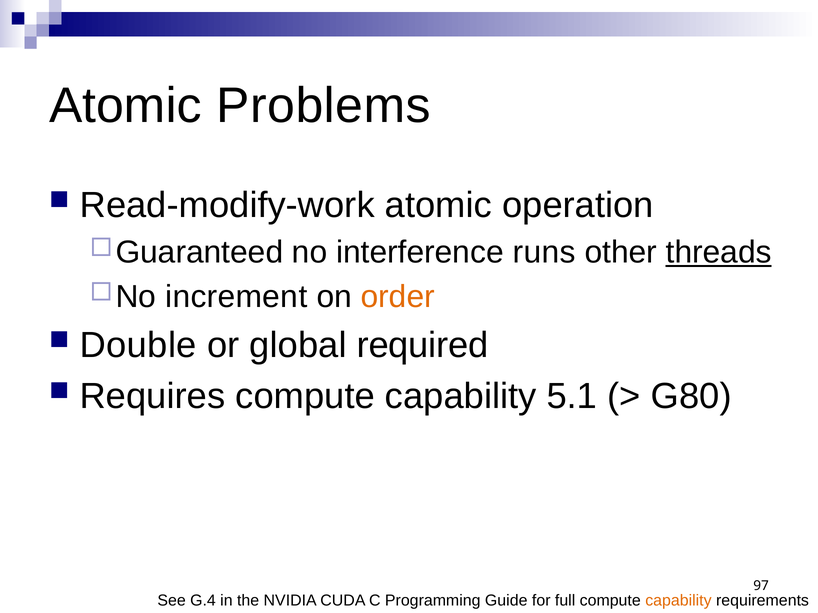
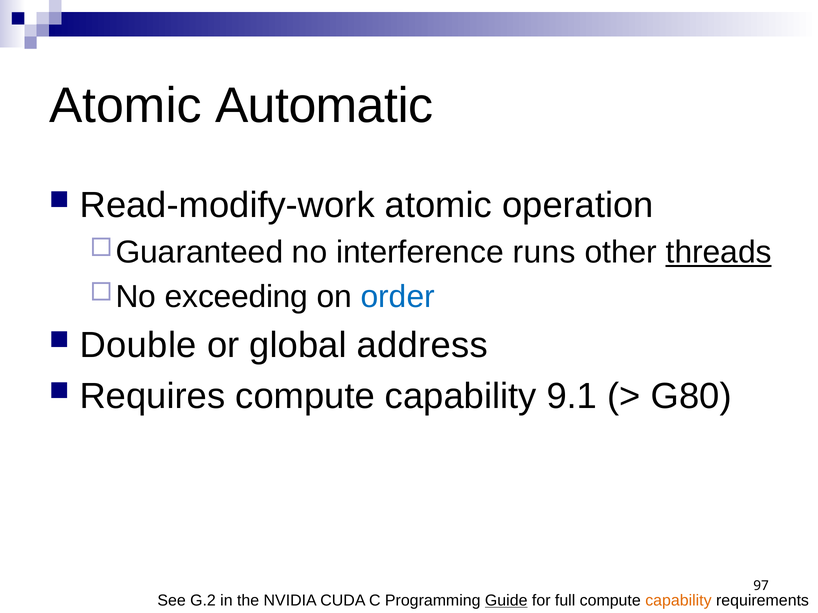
Problems: Problems -> Automatic (324, 106)
increment: increment -> exceeding (236, 297)
order colour: orange -> blue (398, 297)
required: required -> address (422, 346)
5.1: 5.1 -> 9.1 (572, 397)
G.4: G.4 -> G.2 (203, 601)
Guide underline: none -> present (506, 601)
